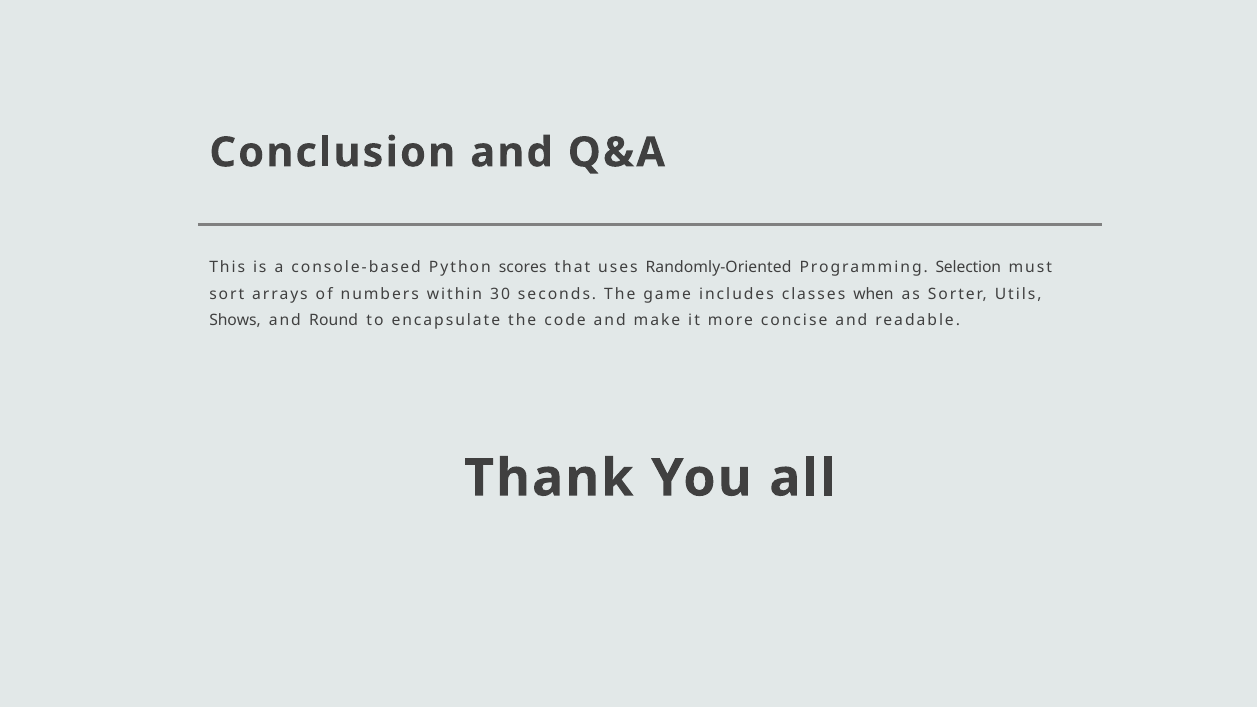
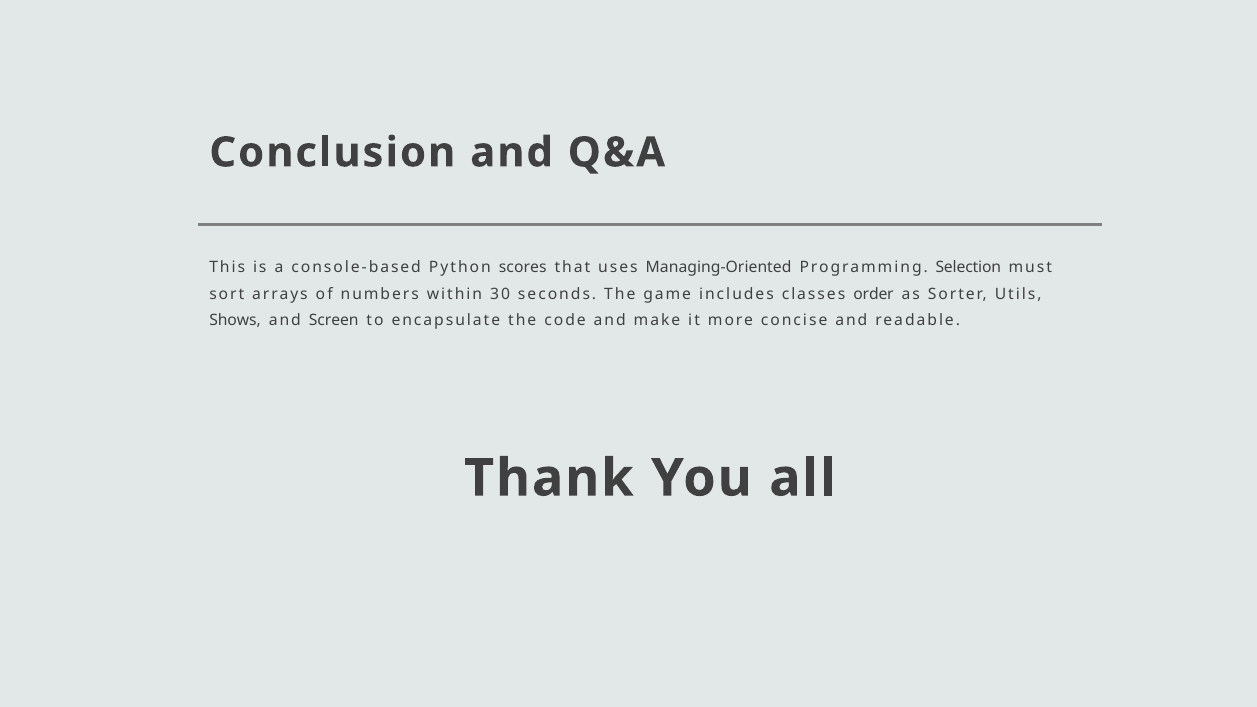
Randomly-Oriented: Randomly-Oriented -> Managing-Oriented (719, 268)
when: when -> order (874, 294)
Round: Round -> Screen (334, 321)
